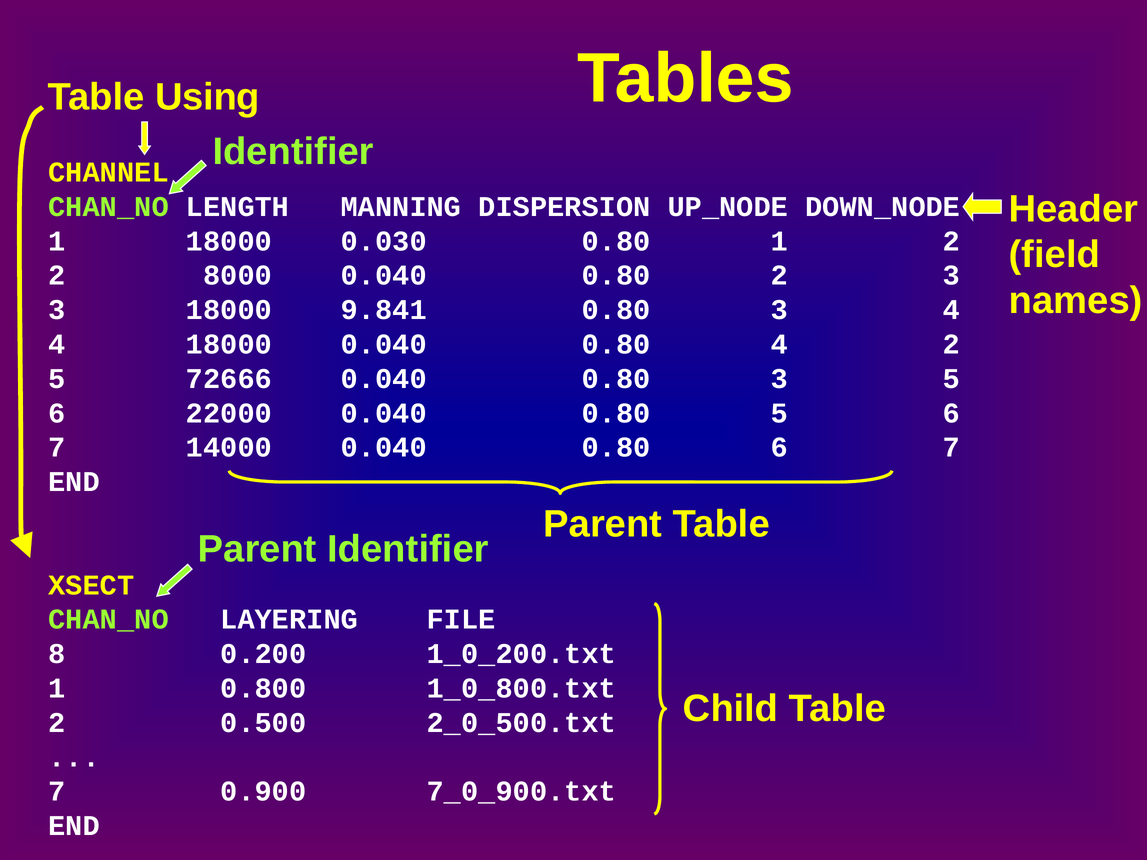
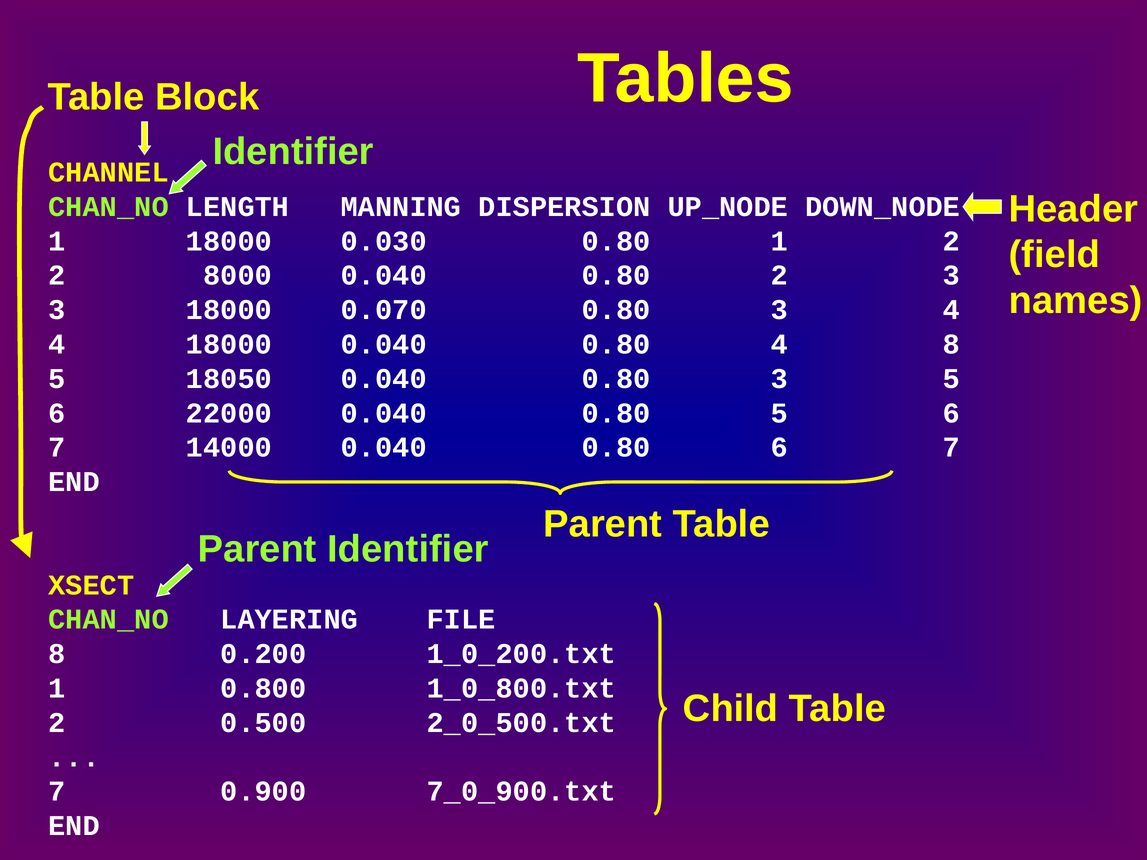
Using: Using -> Block (207, 97)
9.841: 9.841 -> 0.070 (384, 310)
4 2: 2 -> 8 (952, 344)
72666: 72666 -> 18050 (229, 379)
